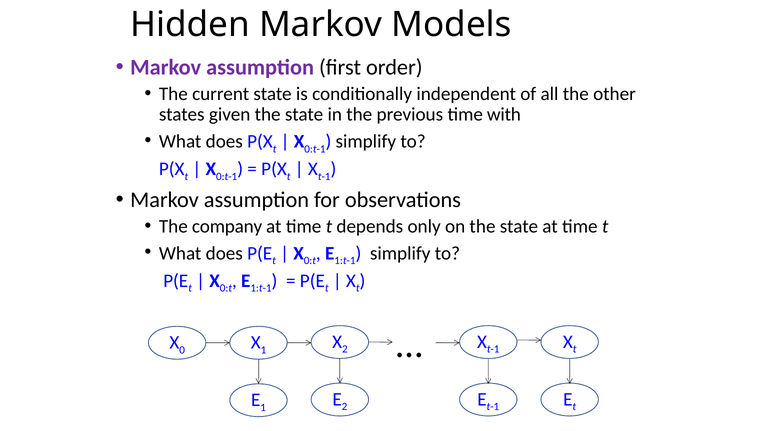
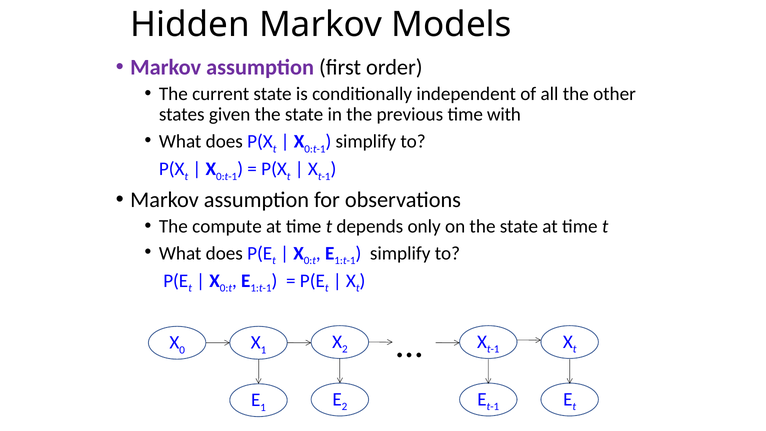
company: company -> compute (227, 226)
